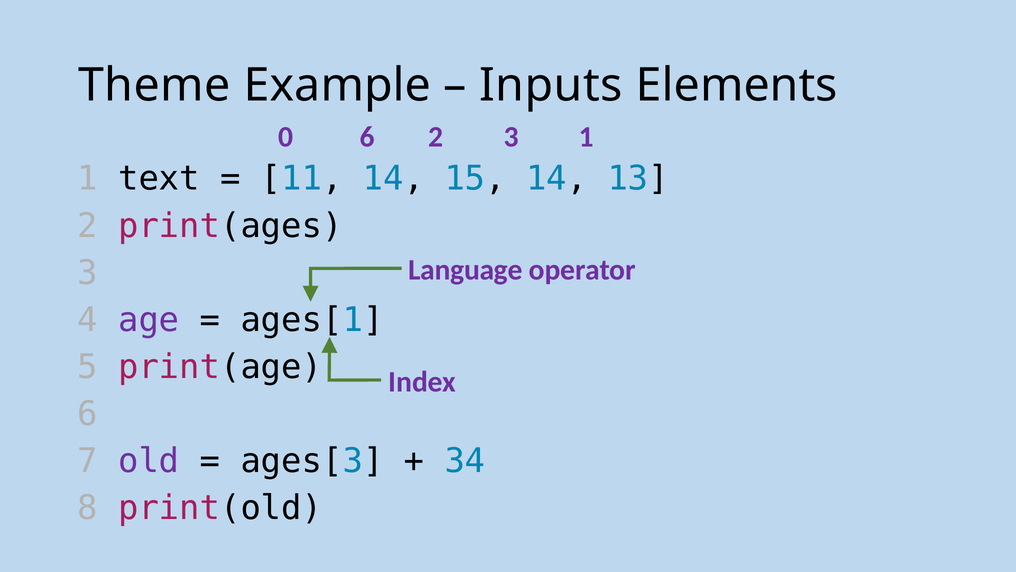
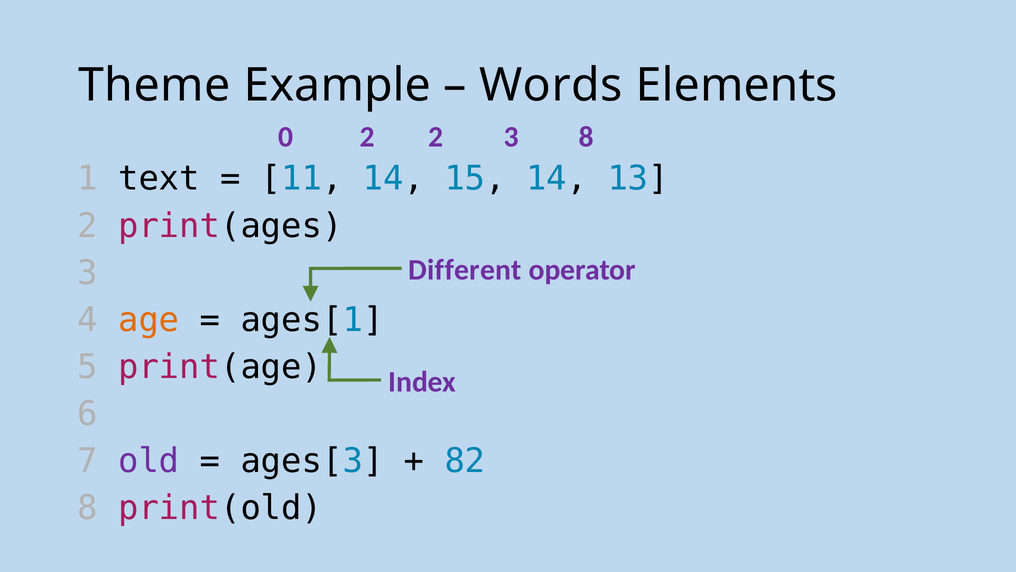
Inputs: Inputs -> Words (551, 85)
0 6: 6 -> 2 (367, 137)
3 1: 1 -> 8 (586, 137)
Language: Language -> Different (465, 270)
age colour: purple -> orange (149, 320)
34: 34 -> 82 (465, 461)
